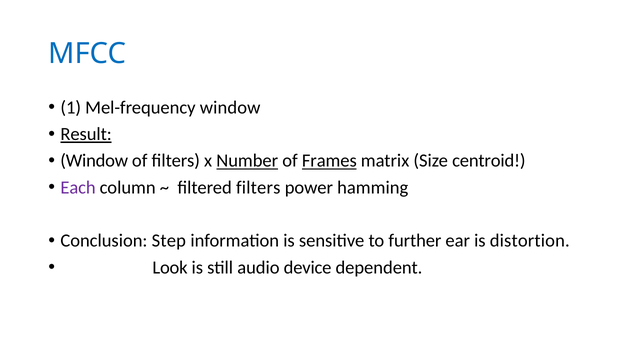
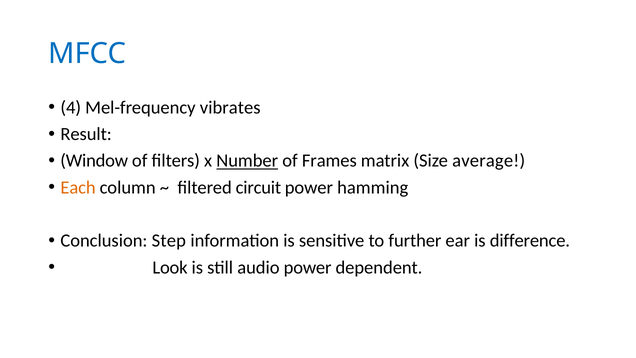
1: 1 -> 4 (71, 107)
Mel-frequency window: window -> vibrates (230, 107)
Result underline: present -> none (86, 134)
Frames underline: present -> none (329, 161)
centroid: centroid -> average (489, 161)
Each colour: purple -> orange (78, 187)
filtered filters: filters -> circuit (258, 187)
distortion: distortion -> difference (530, 241)
audio device: device -> power (308, 267)
